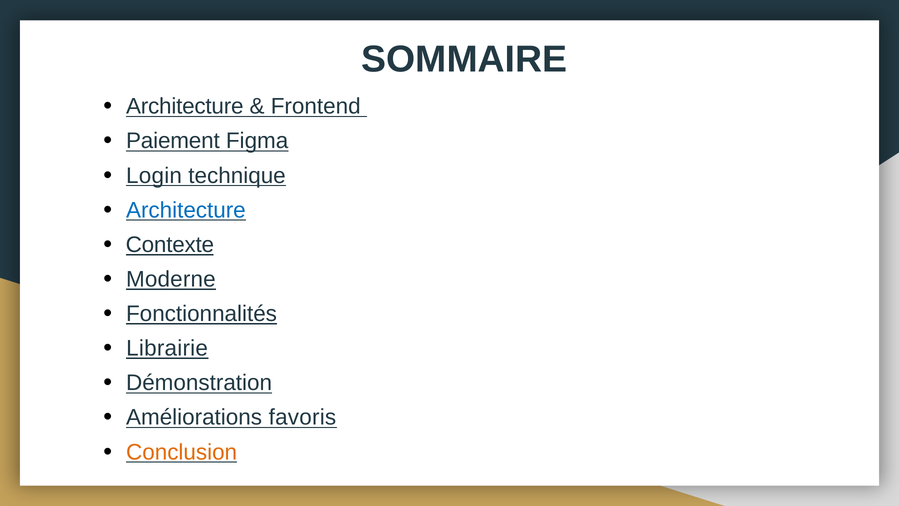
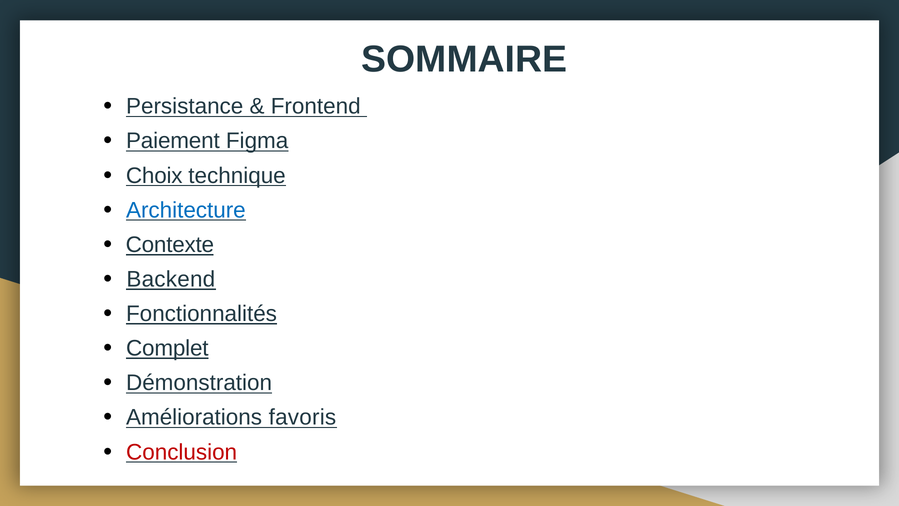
Architecture: Architecture -> Persistance (185, 106)
Login: Login -> Choix (154, 175)
Moderne: Moderne -> Backend (171, 279)
Librairie: Librairie -> Complet (167, 348)
Conclusion colour: orange -> red (182, 452)
